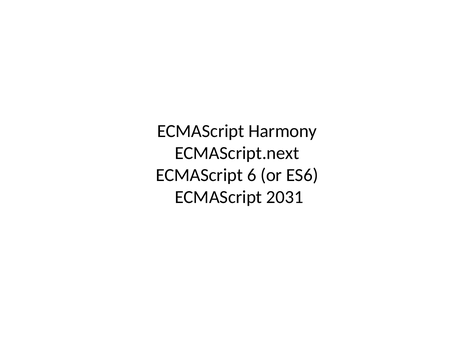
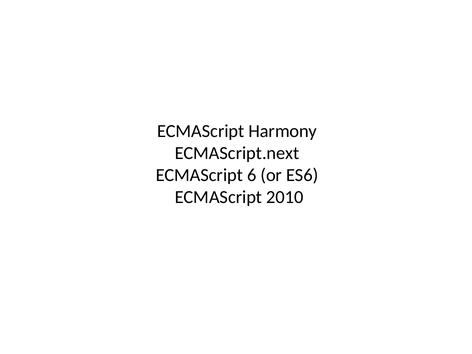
2031: 2031 -> 2010 (285, 197)
